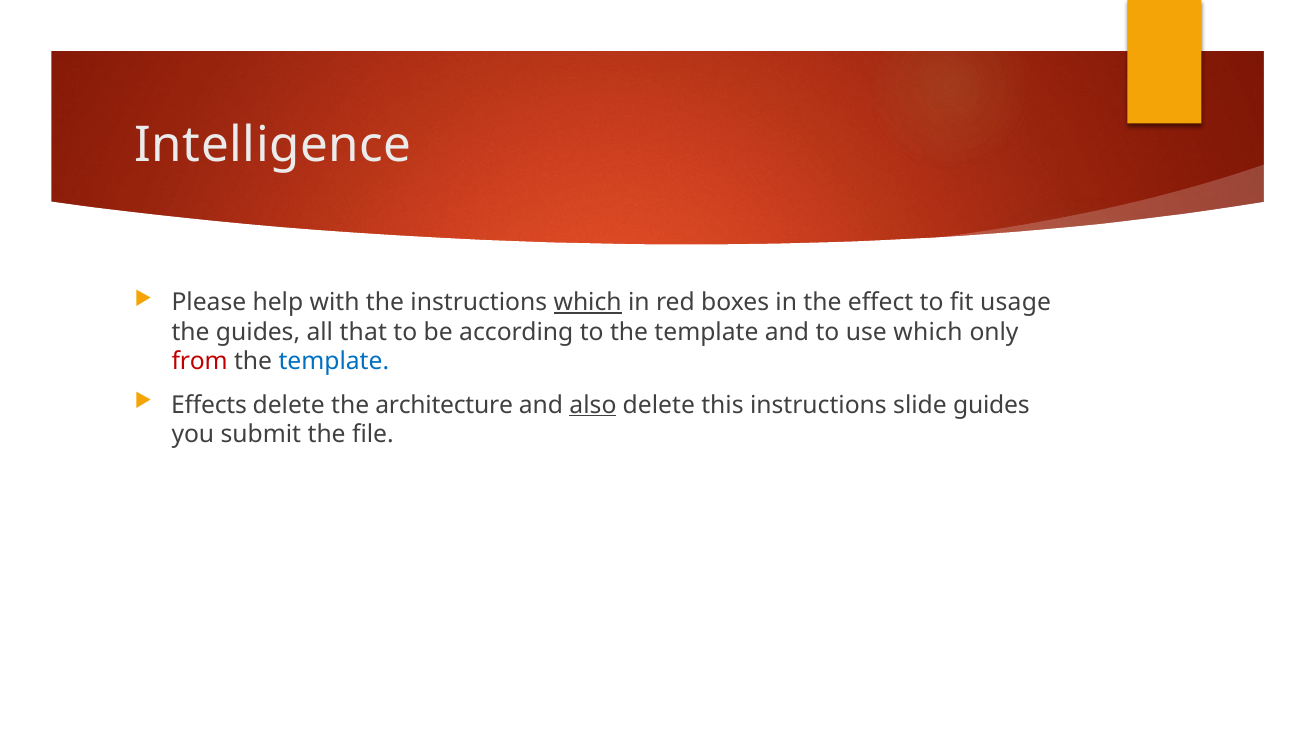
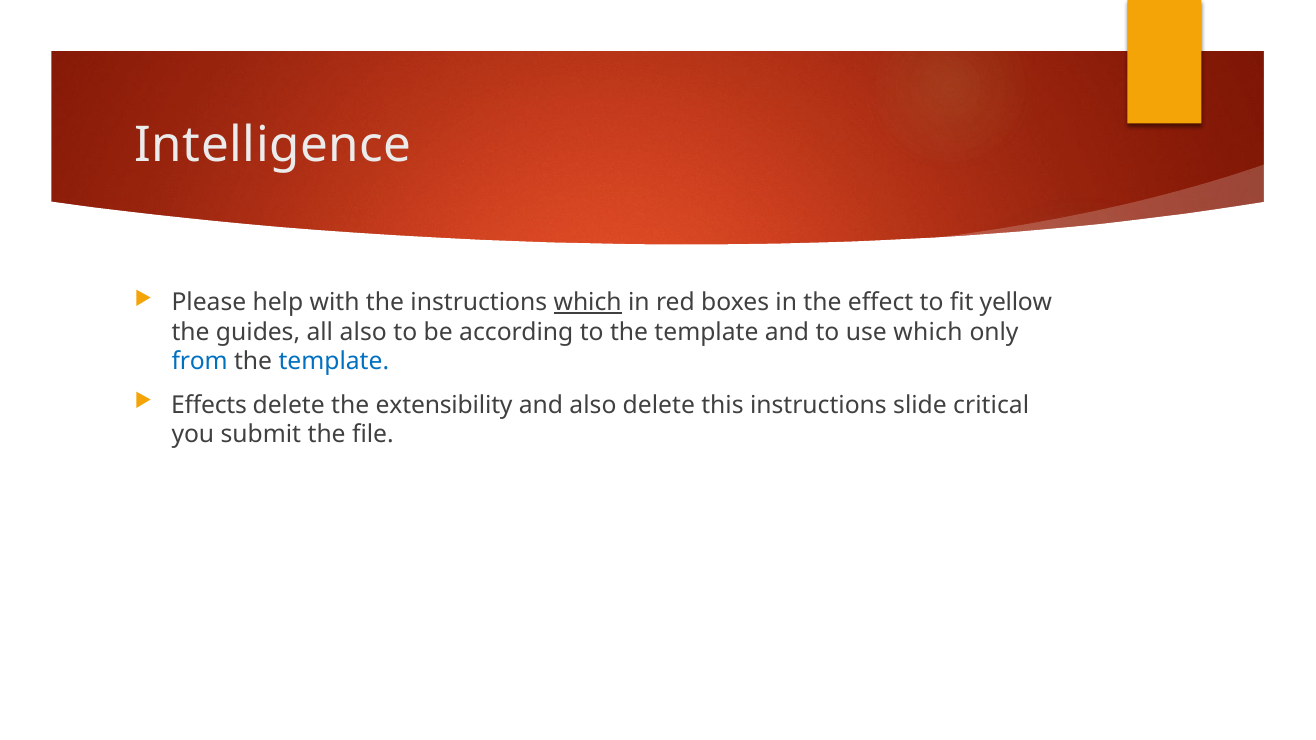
usage: usage -> yellow (1016, 302)
all that: that -> also (363, 332)
from colour: red -> blue (200, 362)
architecture: architecture -> extensibility (444, 405)
also underline: present -> none (593, 405)
slide guides: guides -> critical (991, 405)
